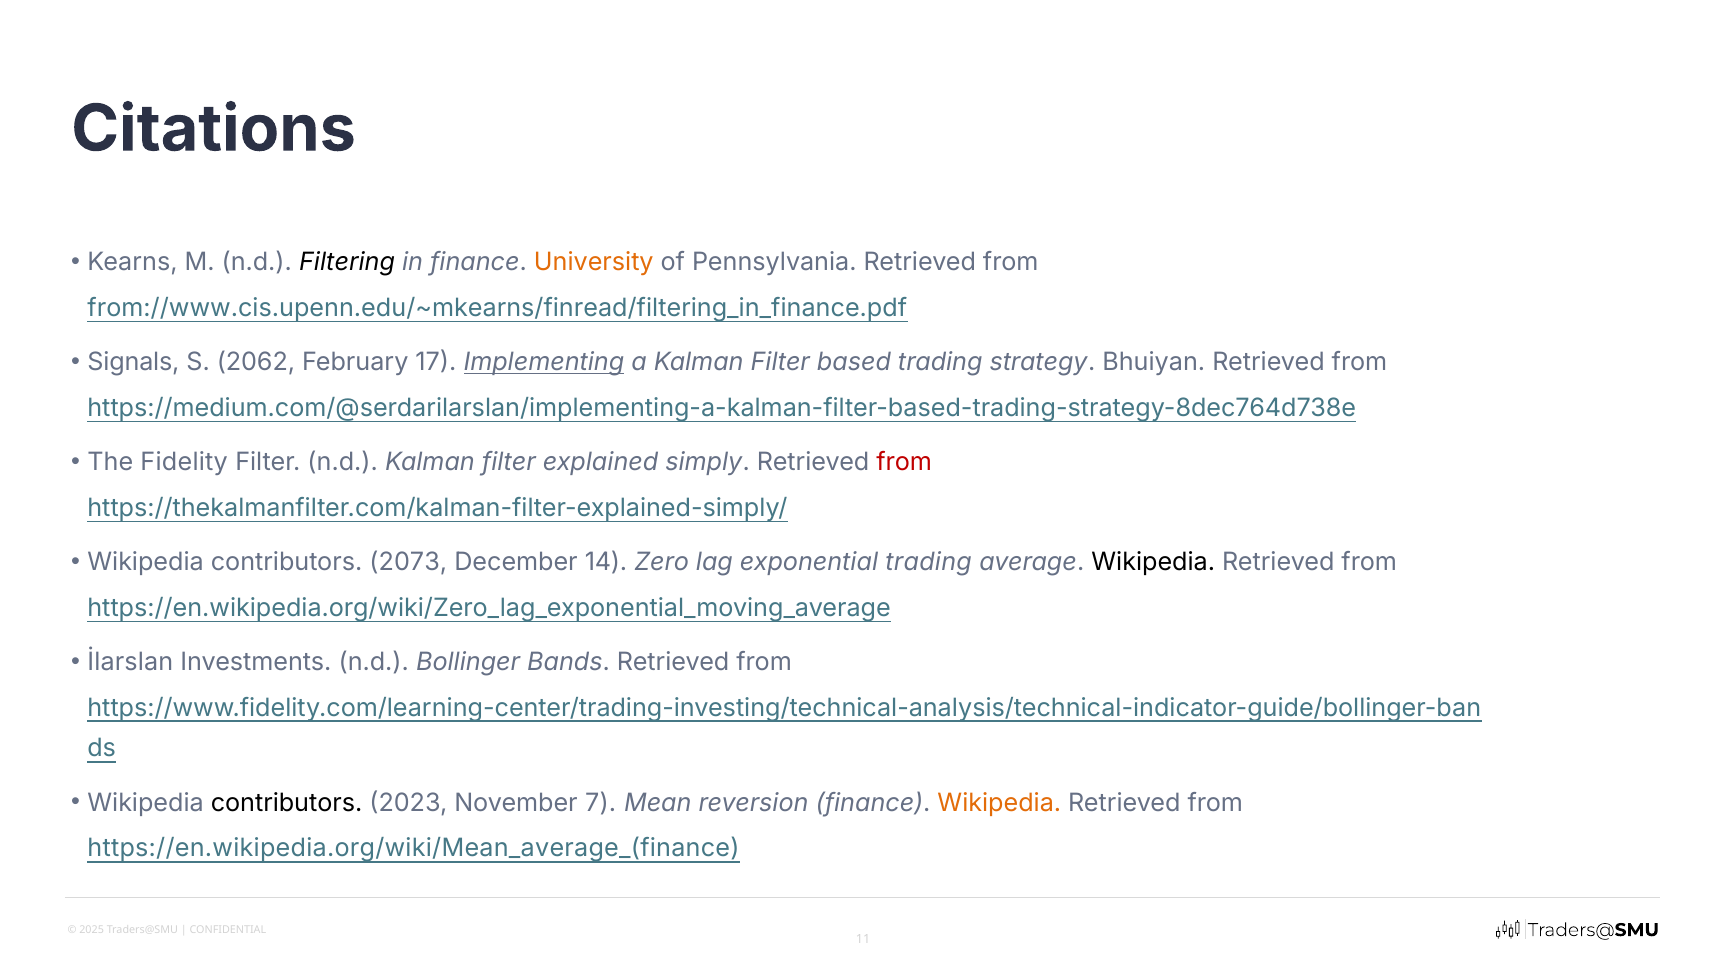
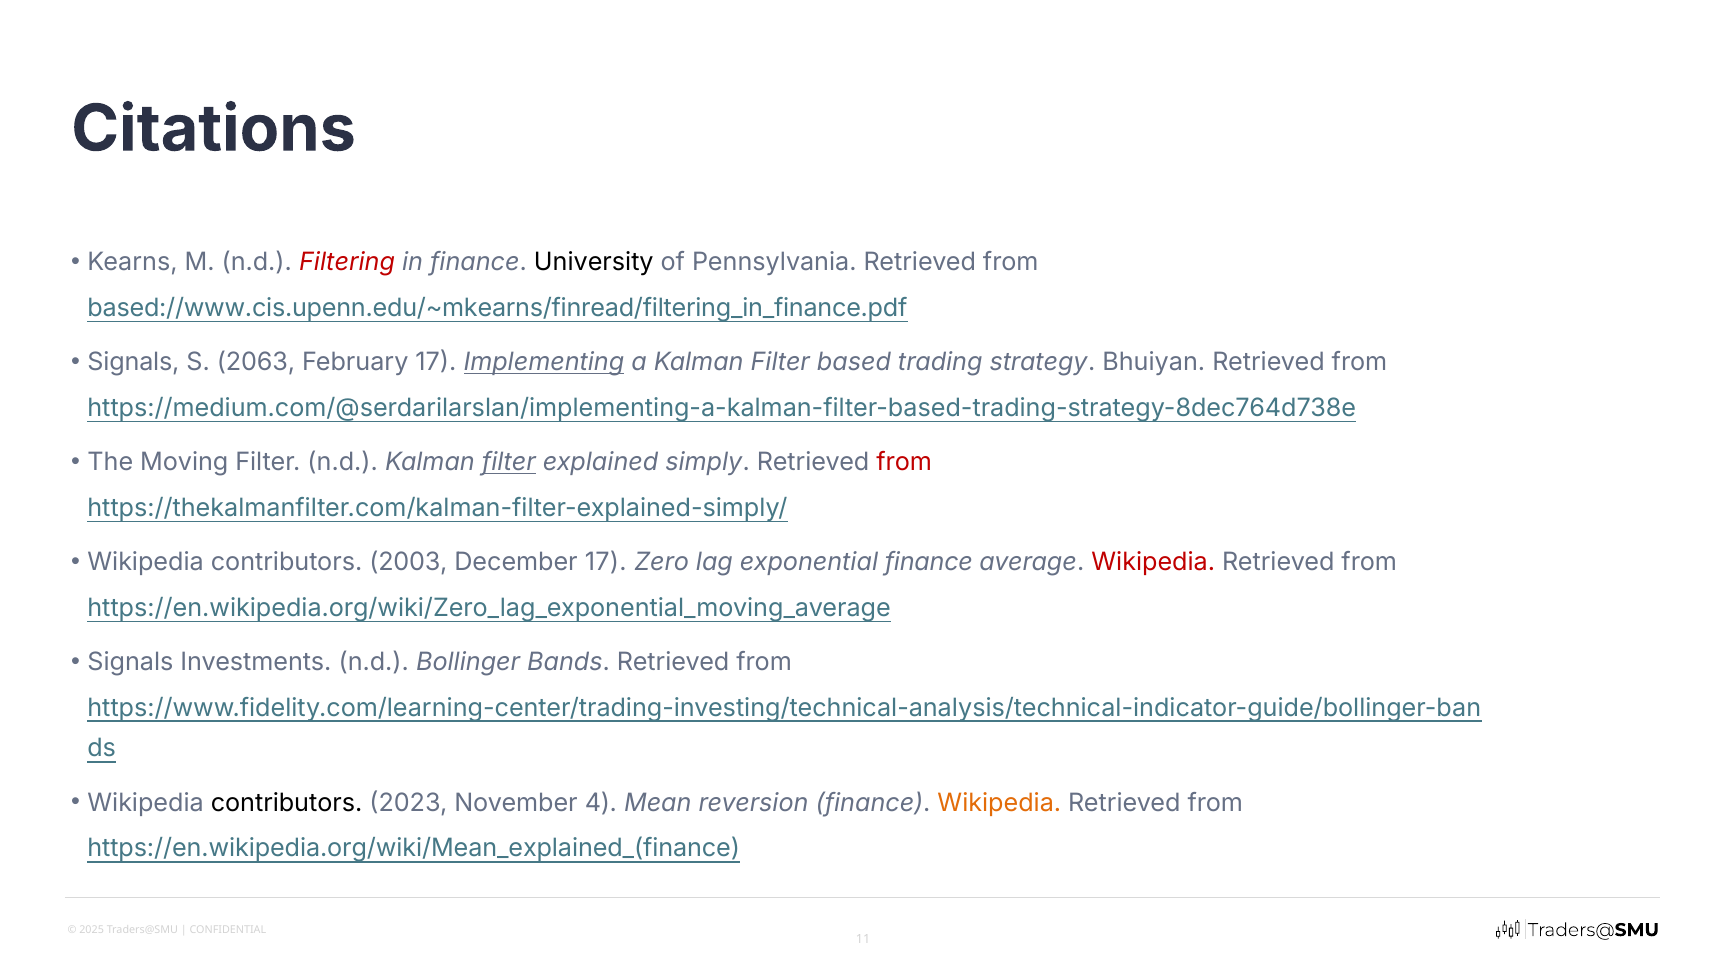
Filtering colour: black -> red (347, 262)
University colour: orange -> black (594, 262)
from://www.cis.upenn.edu/~mkearns/finread/filtering_in_finance.pdf: from://www.cis.upenn.edu/~mkearns/finread/filtering_in_finance.pdf -> based://www.cis.upenn.edu/~mkearns/finread/filtering_in_finance.pdf (497, 308)
2062: 2062 -> 2063 (256, 362)
Fidelity: Fidelity -> Moving (184, 462)
filter underline: none -> present (509, 462)
2073: 2073 -> 2003 (408, 562)
December 14: 14 -> 17 (606, 562)
exponential trading: trading -> finance (929, 562)
Wikipedia colour: black -> red (1153, 562)
İlarslan: İlarslan -> Signals (130, 662)
7: 7 -> 4 (601, 802)
https://en.wikipedia.org/wiki/Mean_average_(finance: https://en.wikipedia.org/wiki/Mean_average_(finance -> https://en.wikipedia.org/wiki/Mean_explained_(finance (414, 848)
